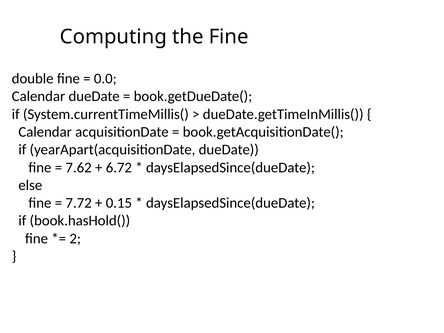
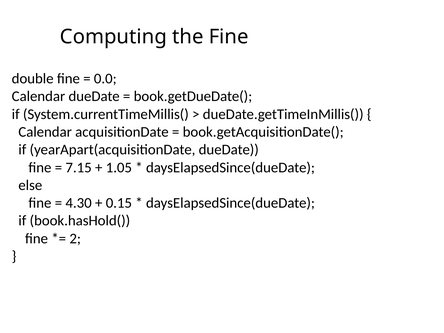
7.62: 7.62 -> 7.15 (79, 167)
6.72: 6.72 -> 1.05 (119, 167)
7.72: 7.72 -> 4.30 (79, 203)
